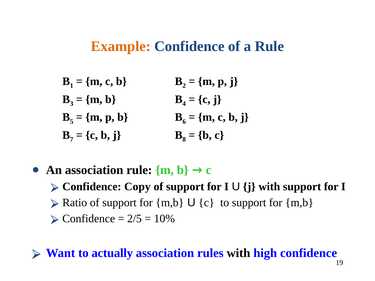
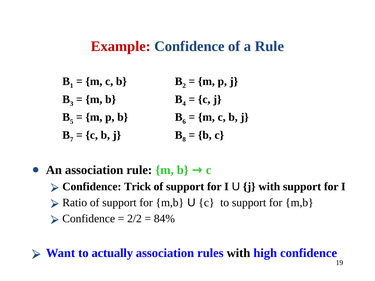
Example colour: orange -> red (121, 46)
Copy: Copy -> Trick (138, 187)
2/5: 2/5 -> 2/2 (134, 219)
10%: 10% -> 84% (164, 219)
